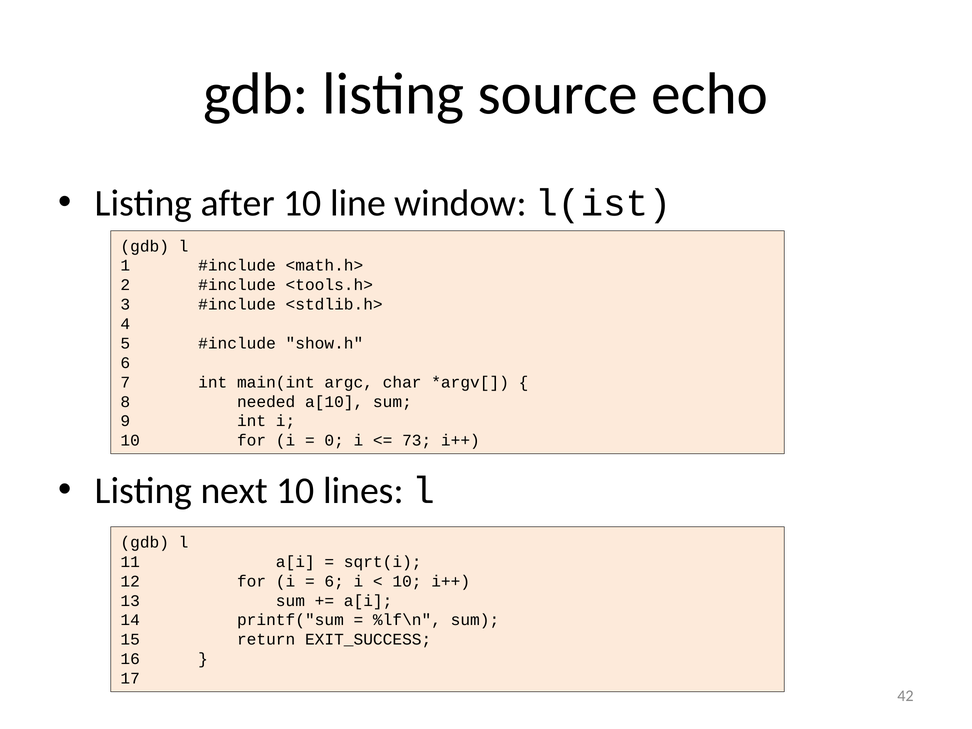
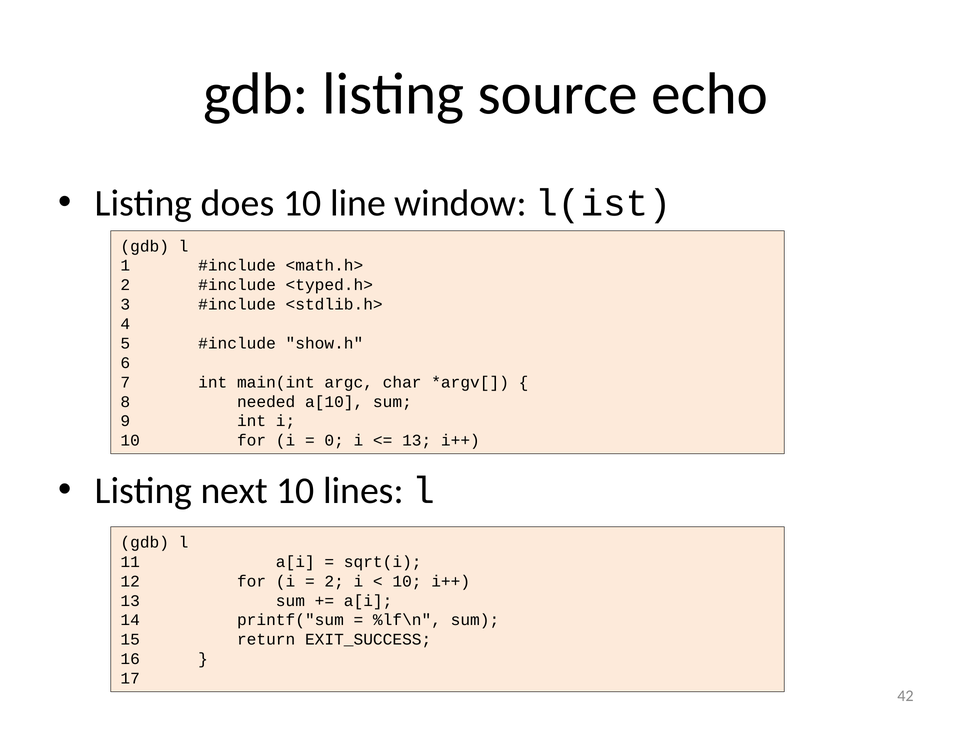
after: after -> does (238, 203)
<tools.h>: <tools.h> -> <typed.h> (329, 285)
73: 73 -> 13 (417, 441)
6: 6 -> 2 (334, 581)
